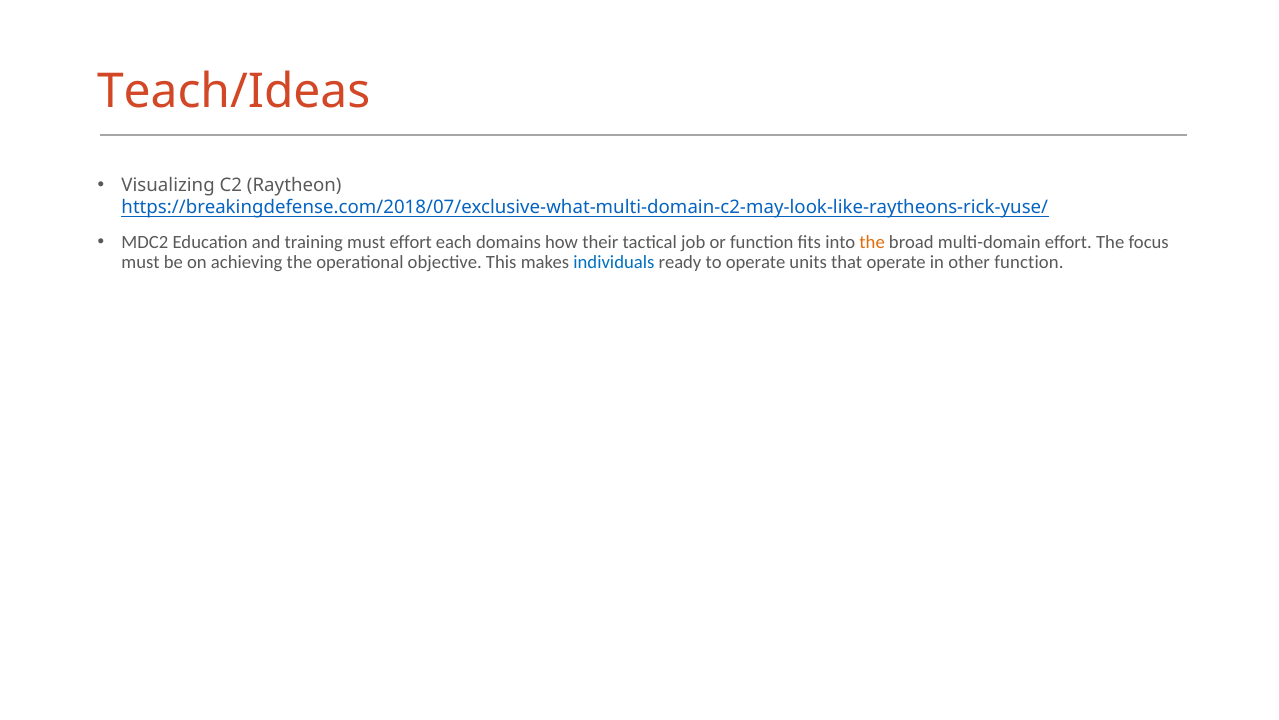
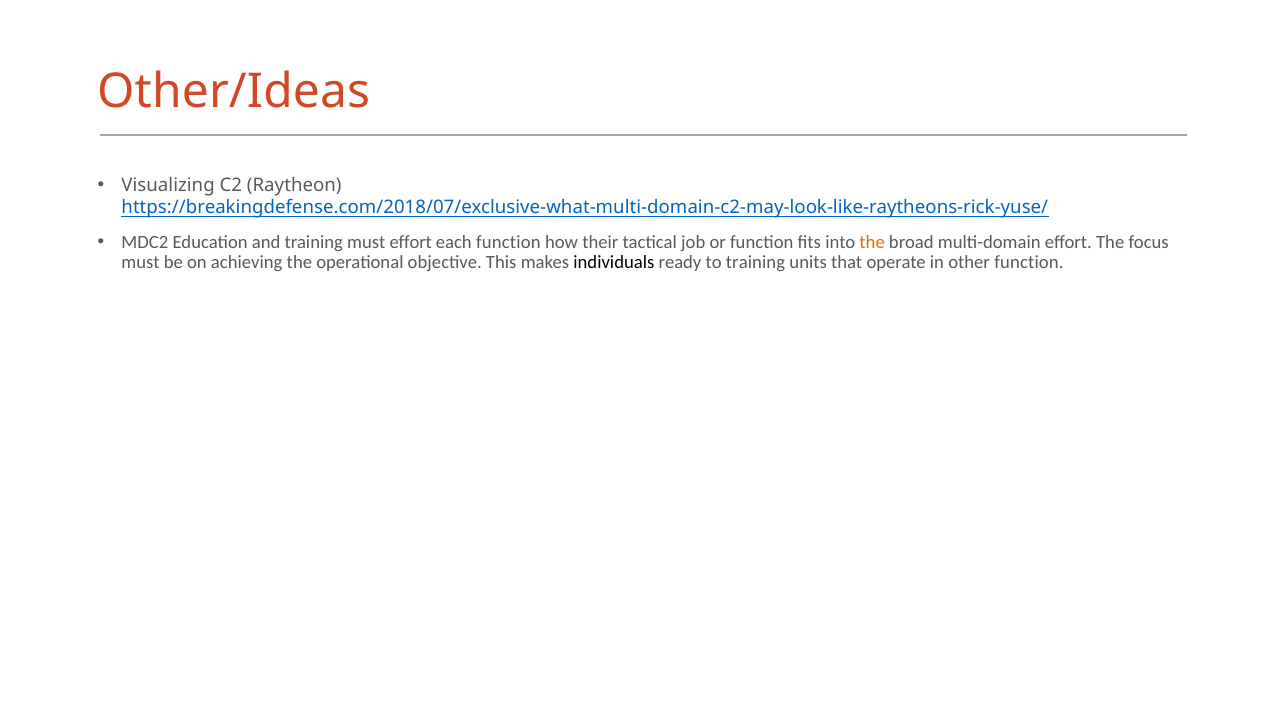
Teach/Ideas: Teach/Ideas -> Other/Ideas (234, 91)
each domains: domains -> function (508, 242)
individuals colour: blue -> black (614, 262)
to operate: operate -> training (756, 262)
